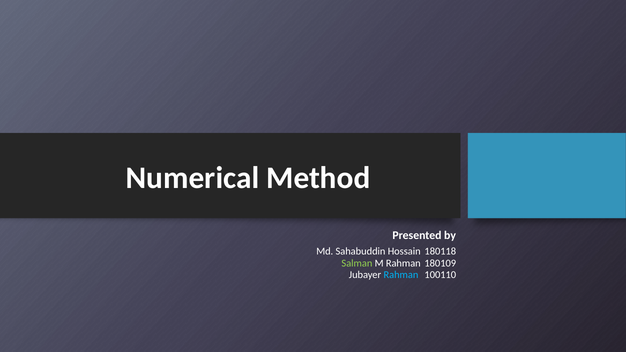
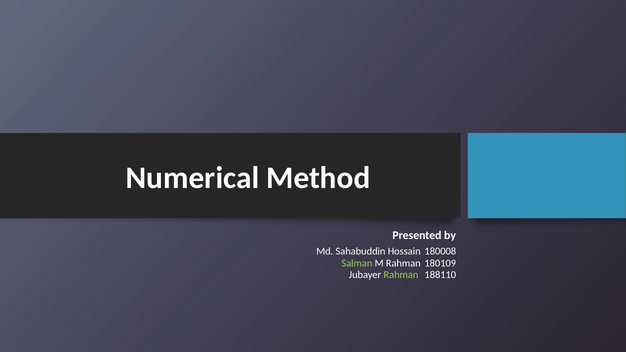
180118: 180118 -> 180008 (440, 251)
Rahman colour: light blue -> light green (401, 275)
100110: 100110 -> 188110 (440, 275)
